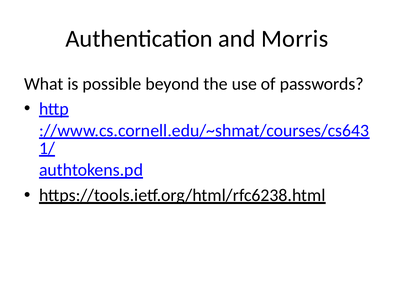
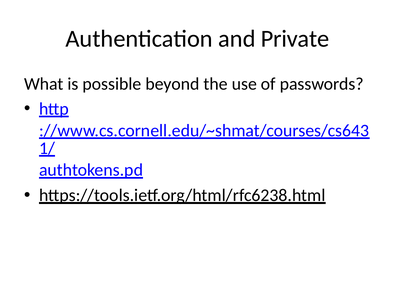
Morris: Morris -> Private (295, 39)
